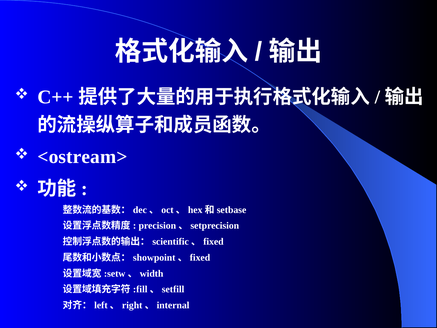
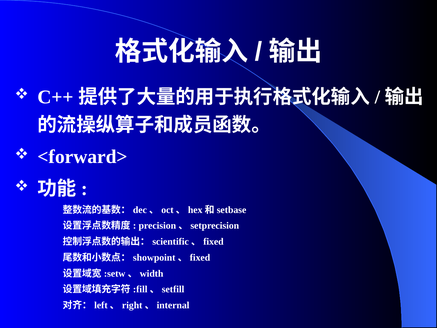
<ostream>: <ostream> -> <forward> (83, 157)
